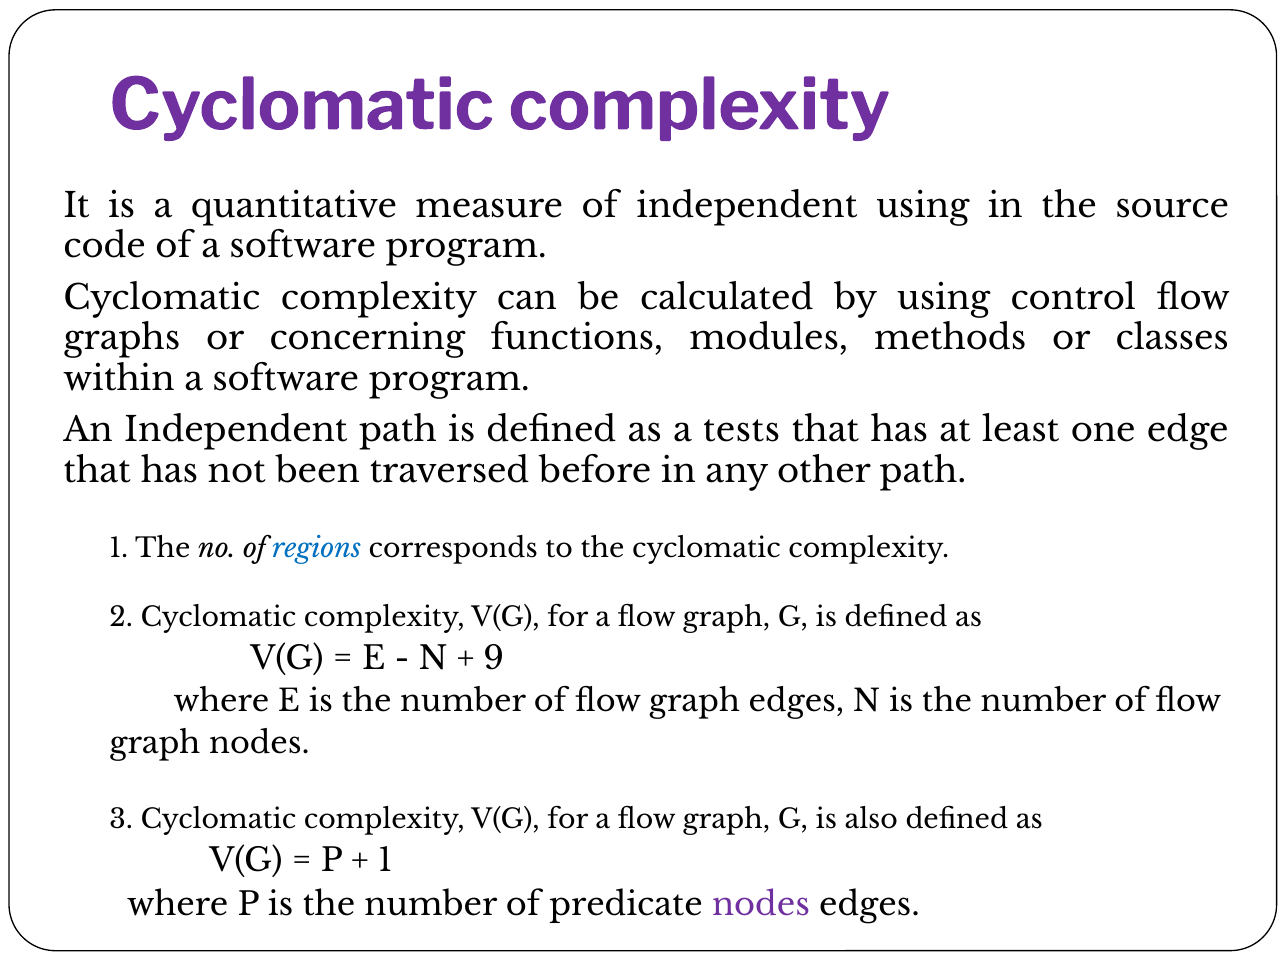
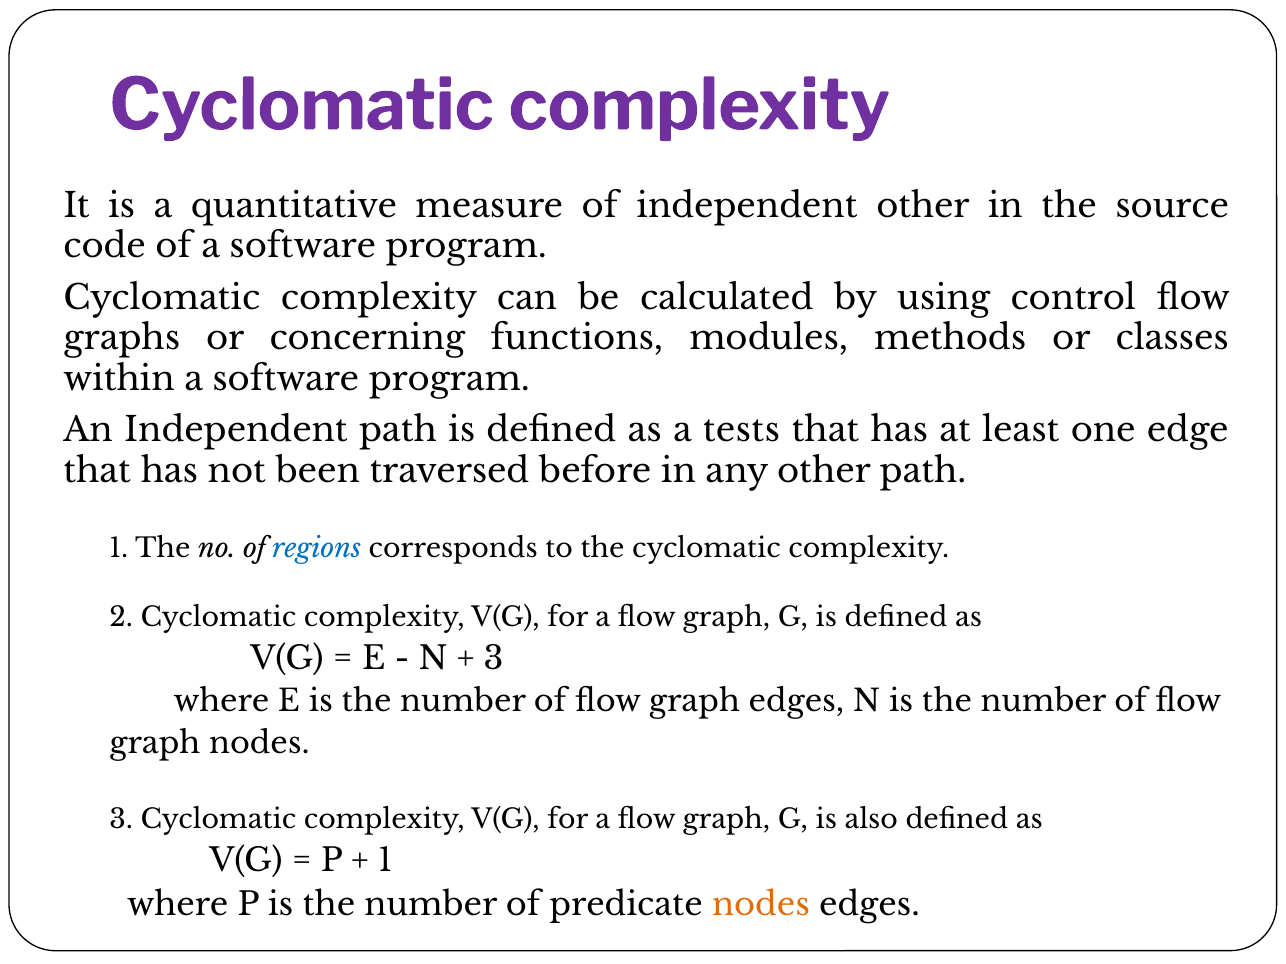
independent using: using -> other (923, 206)
9: 9 -> 3 (494, 659)
nodes colour: purple -> orange (761, 906)
